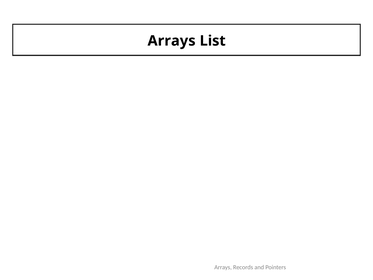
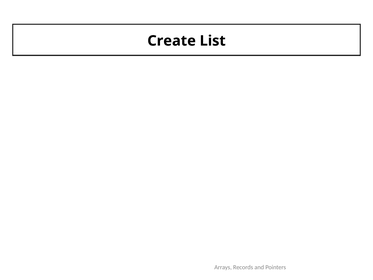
Arrays: Arrays -> Create (172, 41)
